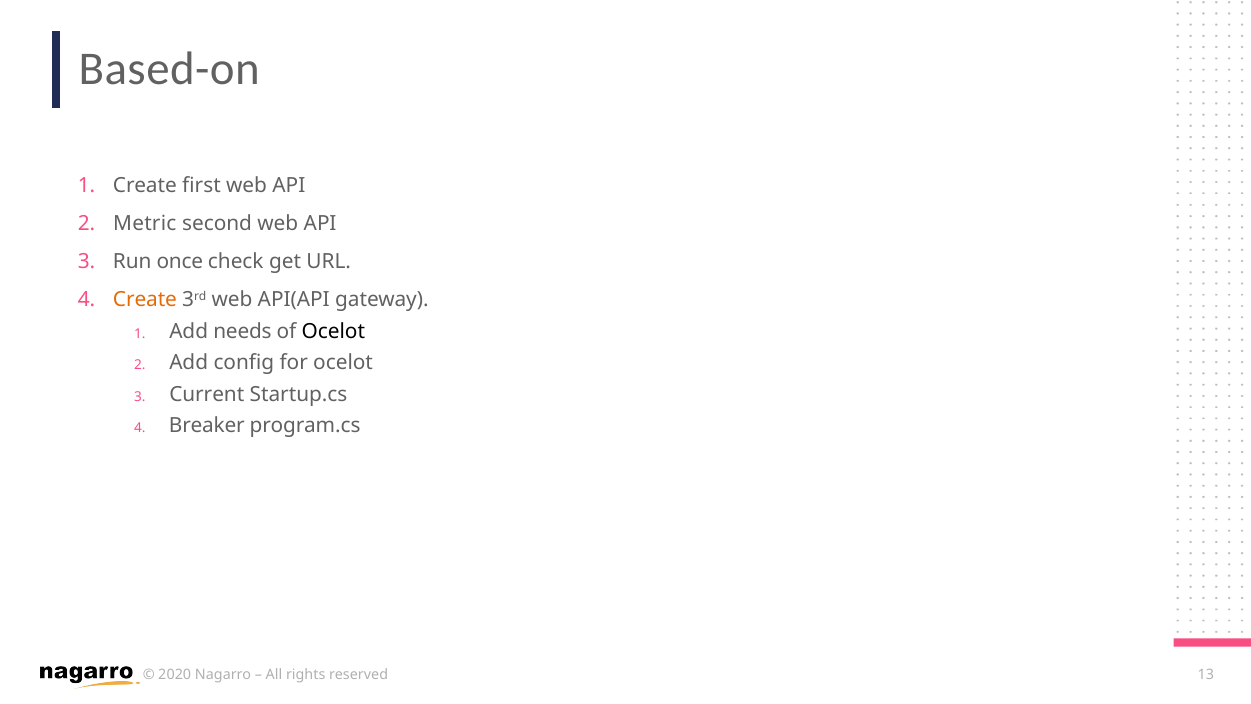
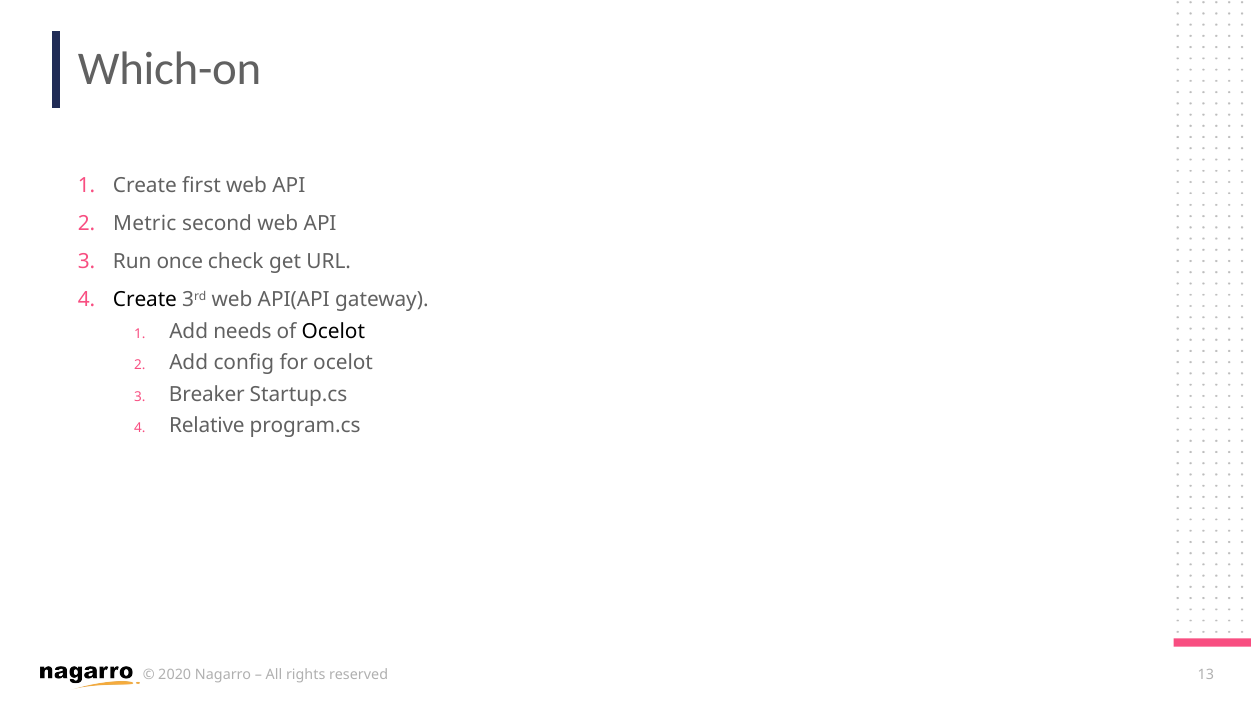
Based-on: Based-on -> Which-on (170, 69)
Create colour: orange -> black (145, 300)
Current: Current -> Breaker (207, 394)
Breaker: Breaker -> Relative (207, 426)
